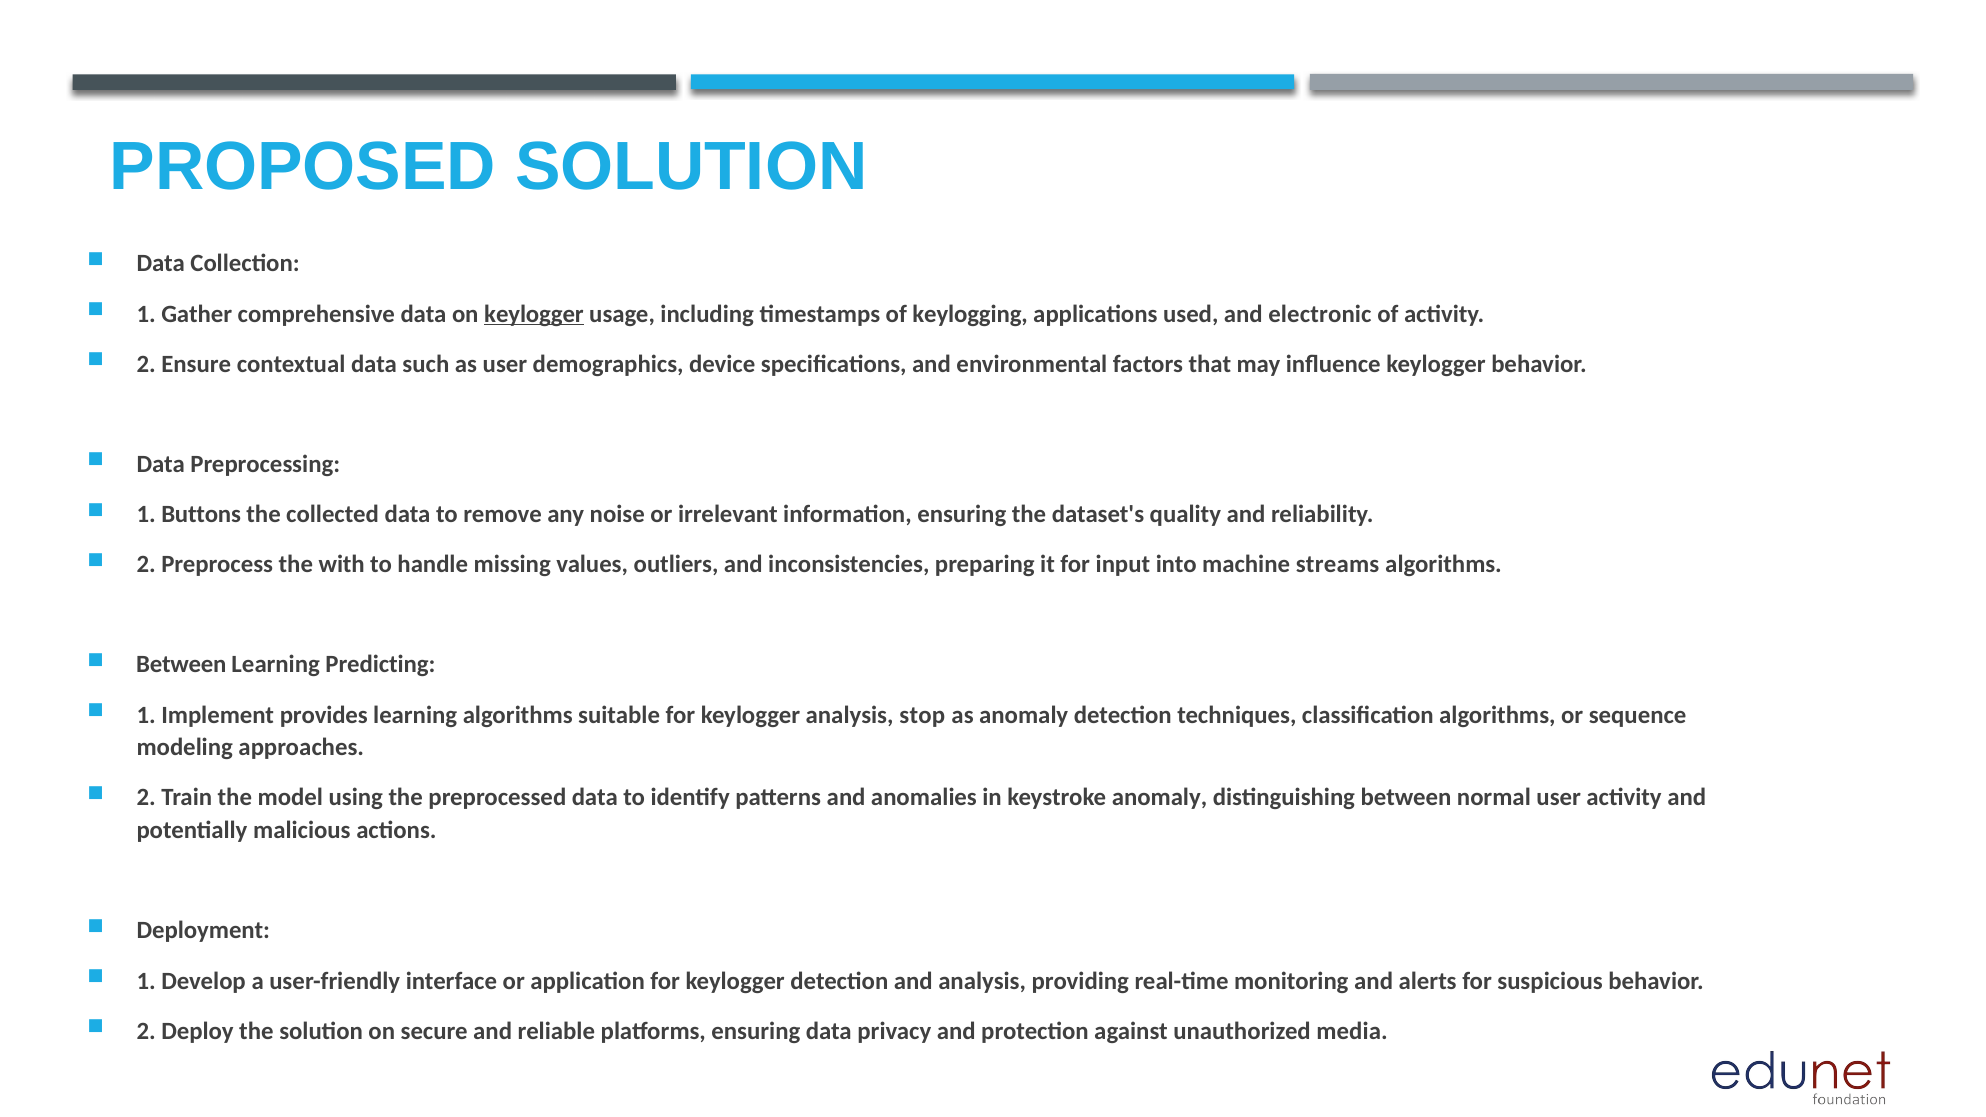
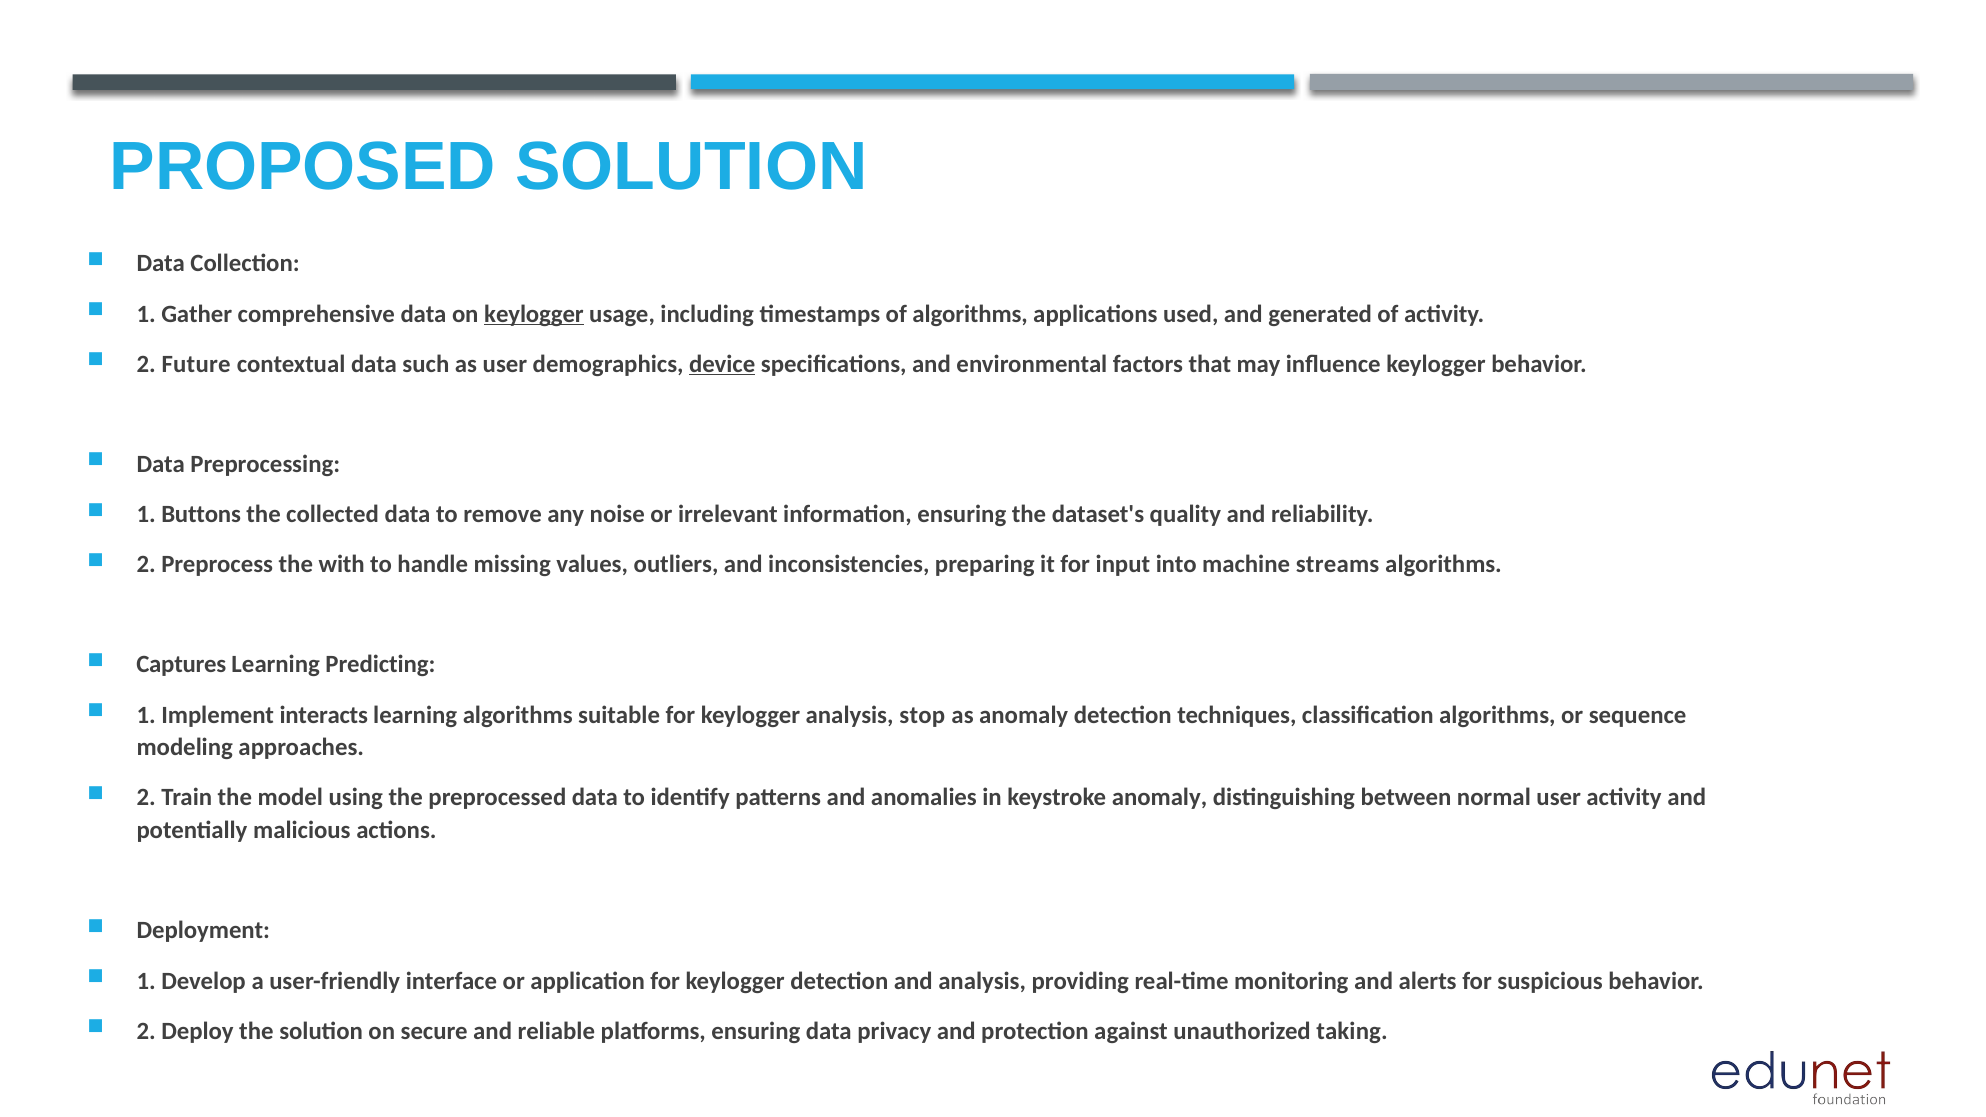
of keylogging: keylogging -> algorithms (970, 314)
electronic: electronic -> generated (1320, 314)
Ensure: Ensure -> Future (196, 364)
device underline: none -> present (722, 364)
Between: Between -> Captures (181, 665)
provides: provides -> interacts (324, 715)
media: media -> taking (1352, 1031)
